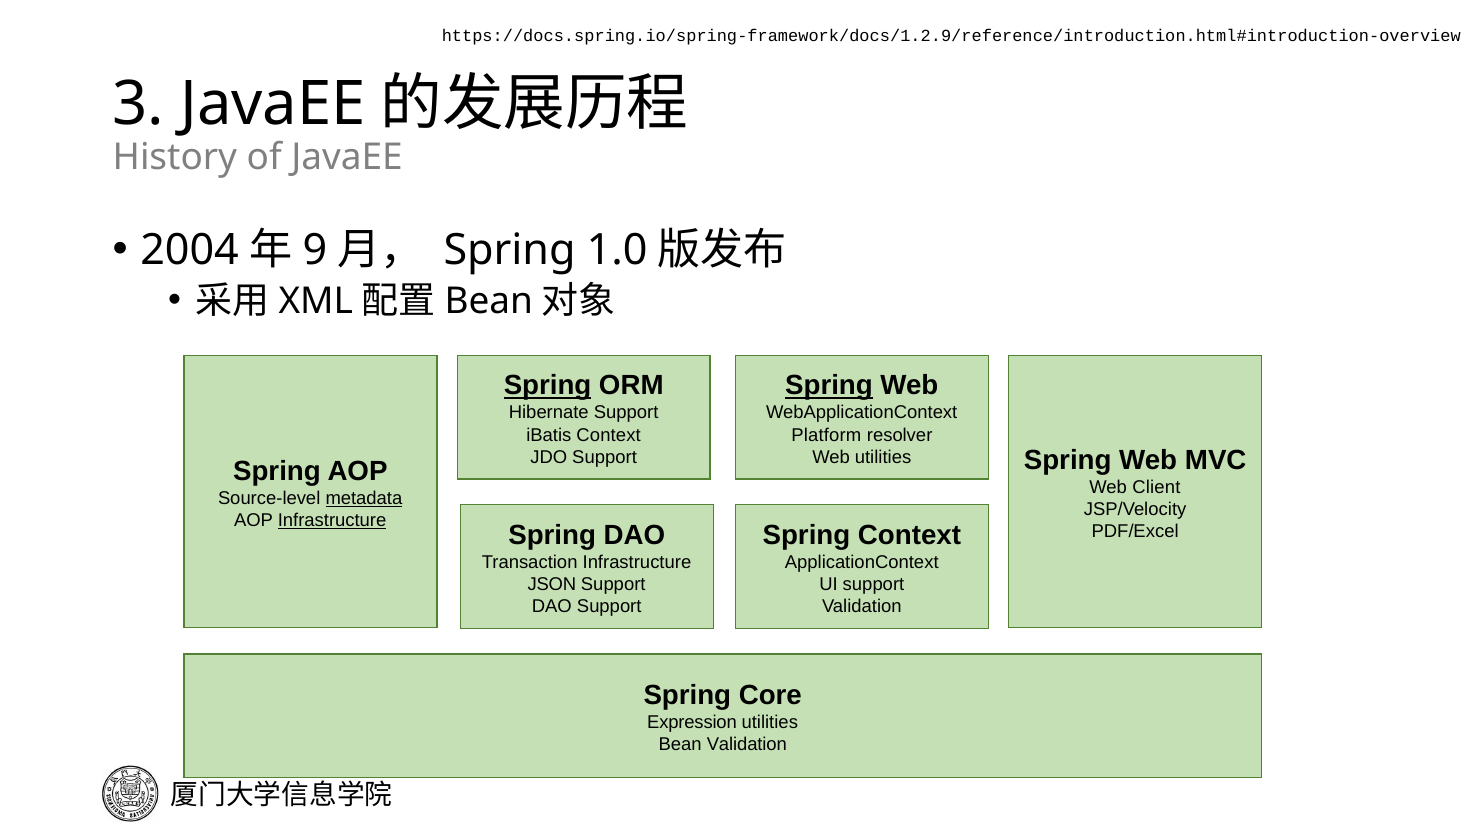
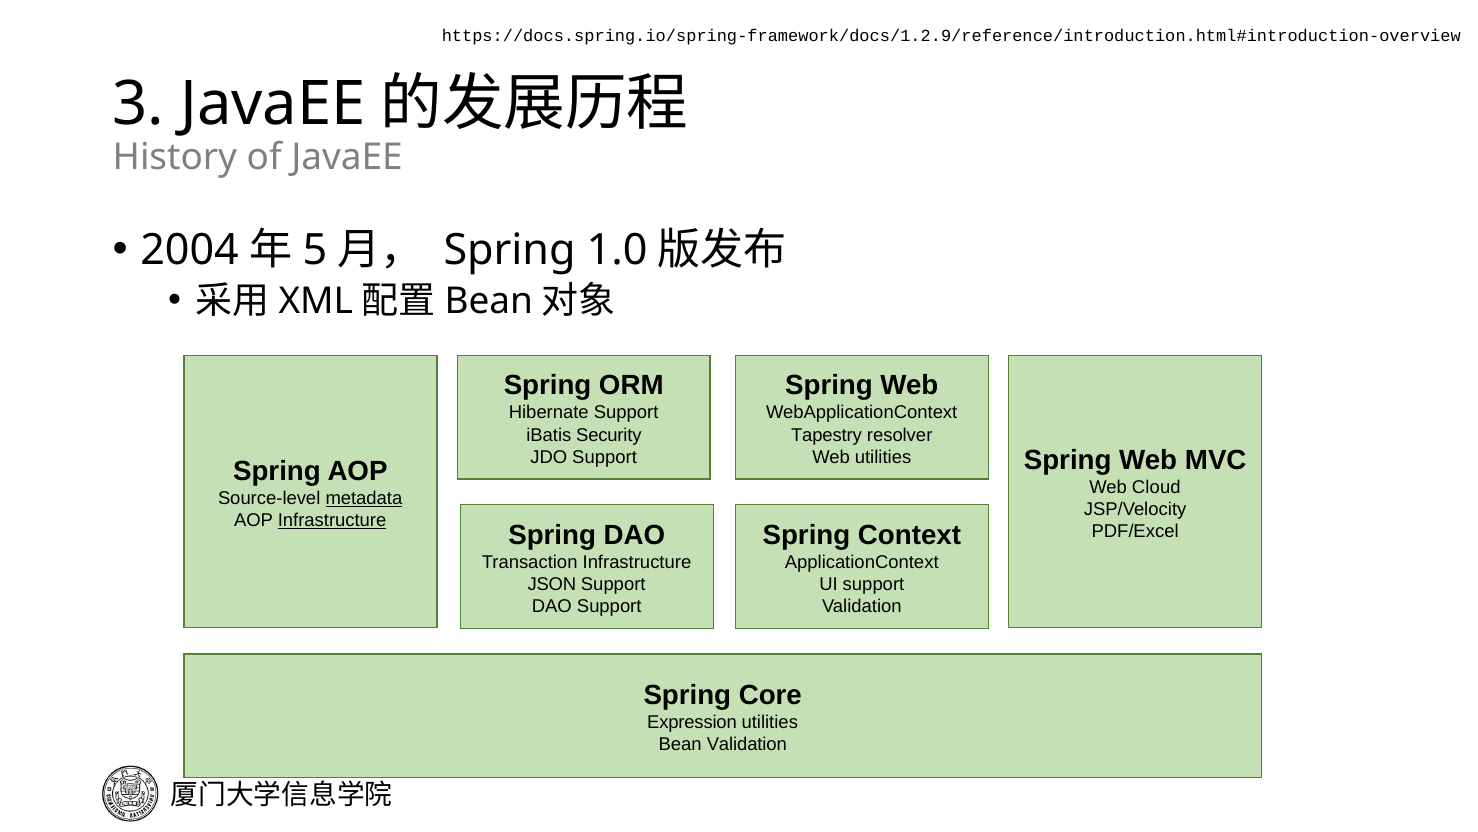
9: 9 -> 5 (315, 250)
Spring underline: present -> none (548, 386)
Spring underline: present -> none (829, 386)
iBatis Context: Context -> Security (609, 435)
Platform: Platform -> Tapestry (826, 435)
Client: Client -> Cloud (1156, 487)
